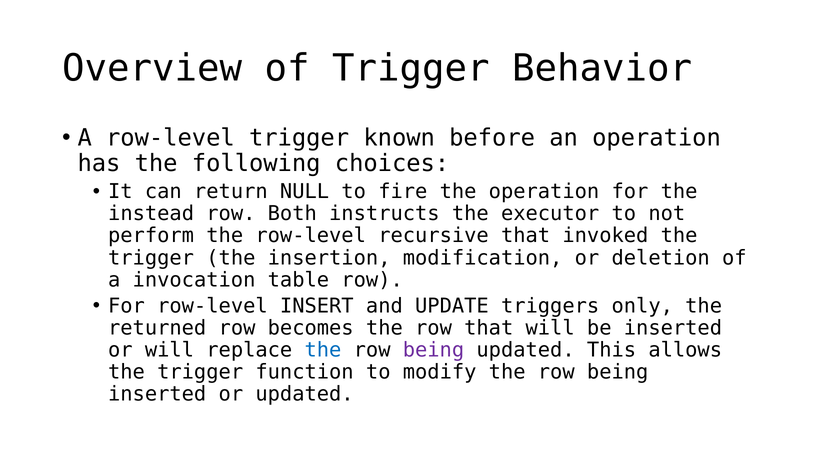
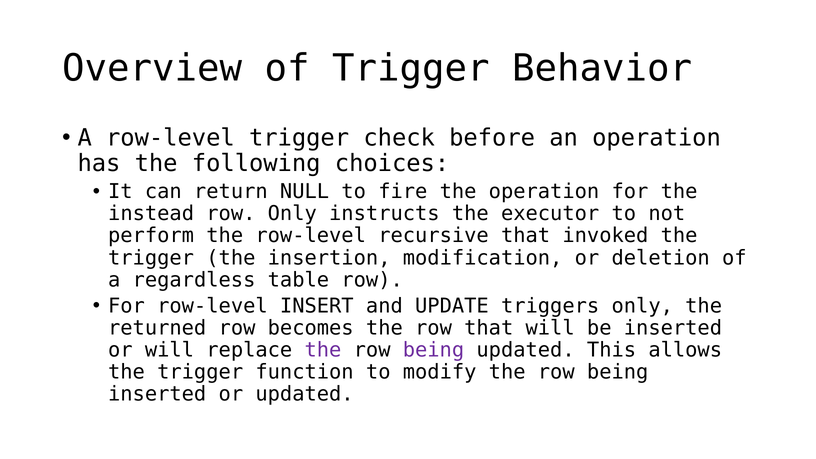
known: known -> check (399, 138)
row Both: Both -> Only (292, 214)
invocation: invocation -> regardless (194, 280)
the colour: blue -> purple (323, 350)
